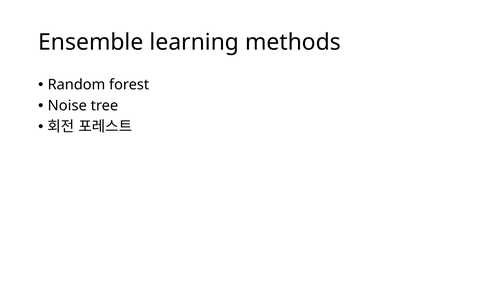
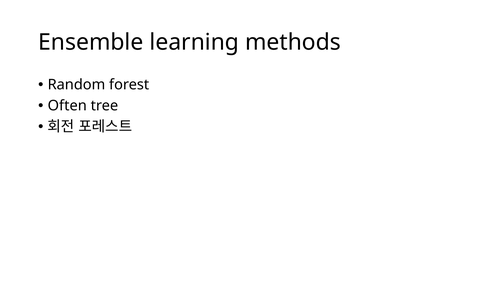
Noise: Noise -> Often (67, 106)
